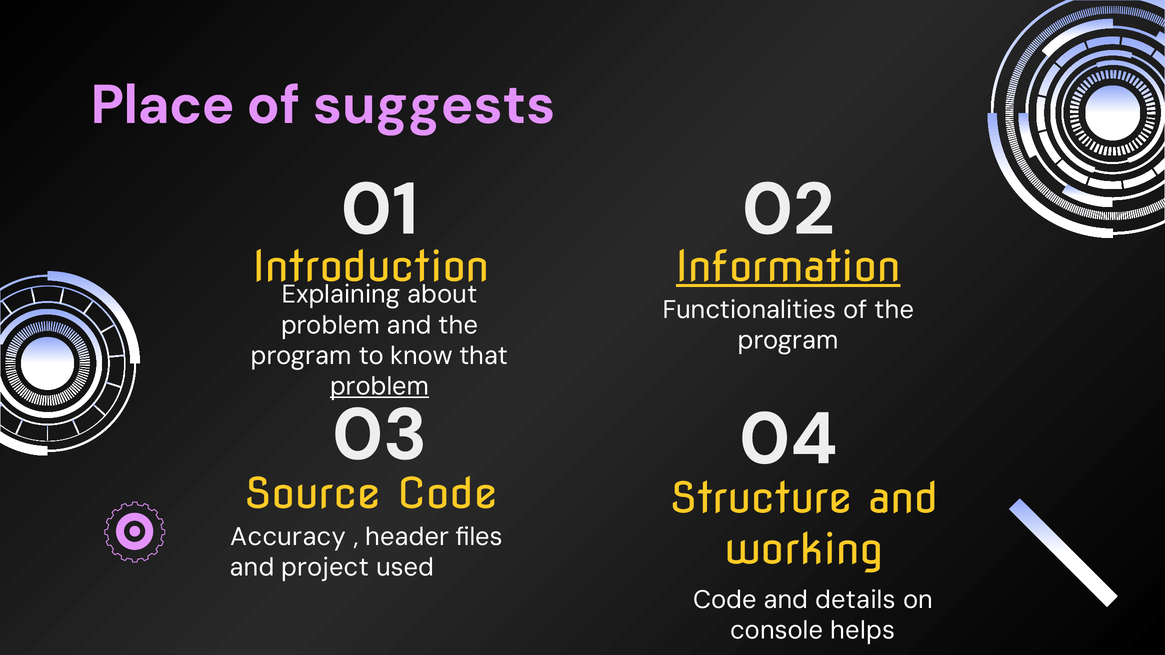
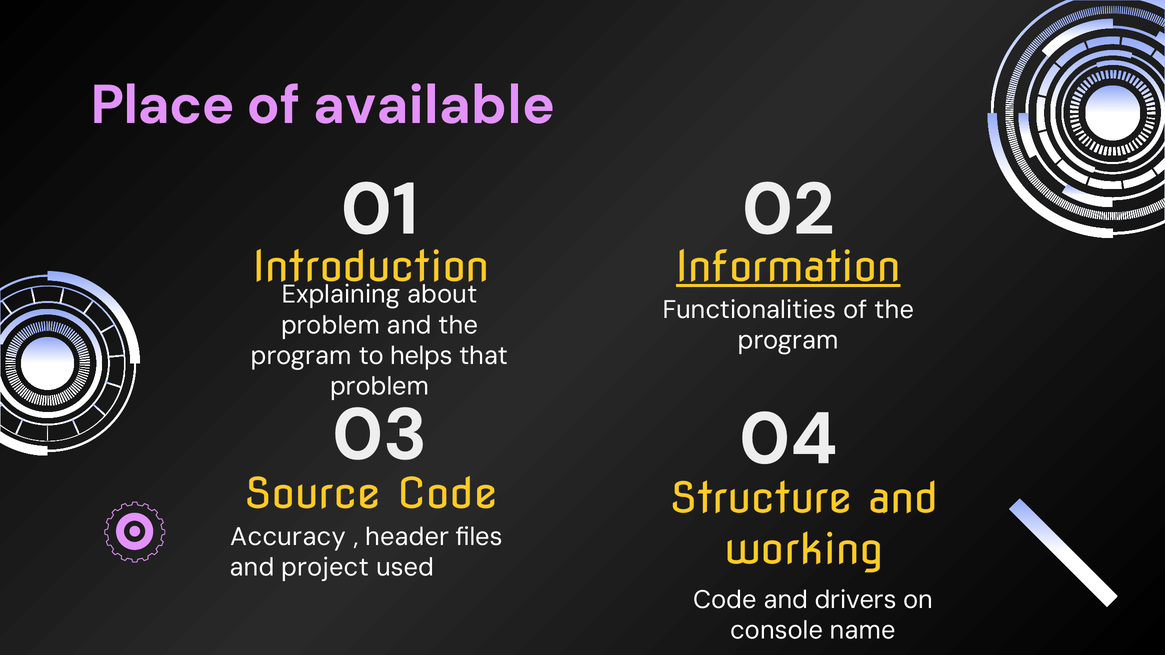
suggests: suggests -> available (434, 105)
know: know -> helps (422, 356)
problem underline: present -> none (380, 386)
details: details -> drivers (856, 600)
helps: helps -> name (863, 631)
